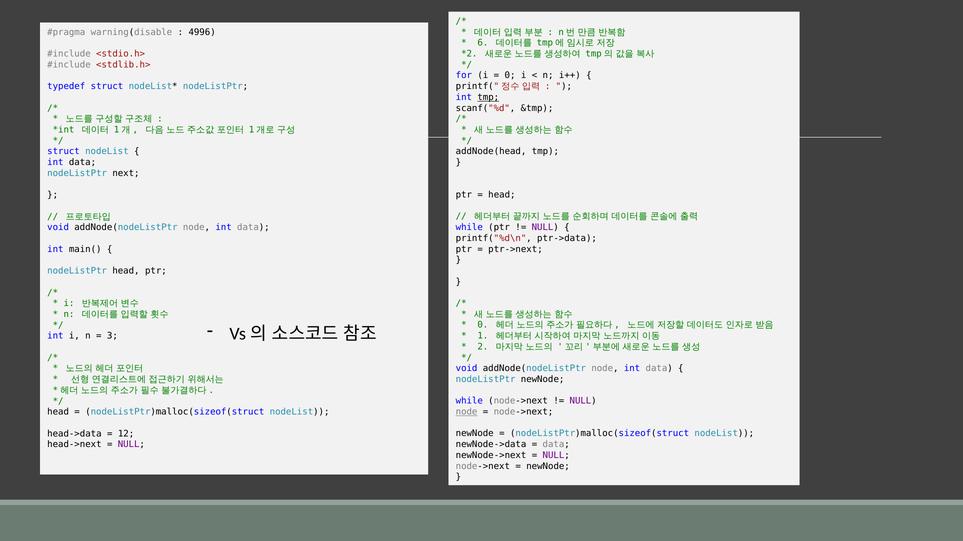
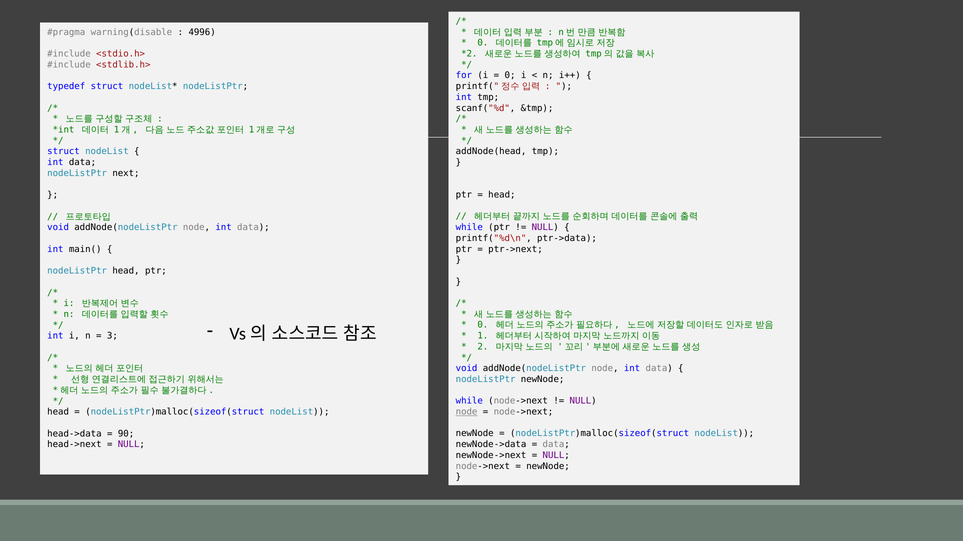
6: 6 -> 0 (483, 43)
tmp underline: present -> none (488, 97)
12: 12 -> 90 (126, 434)
